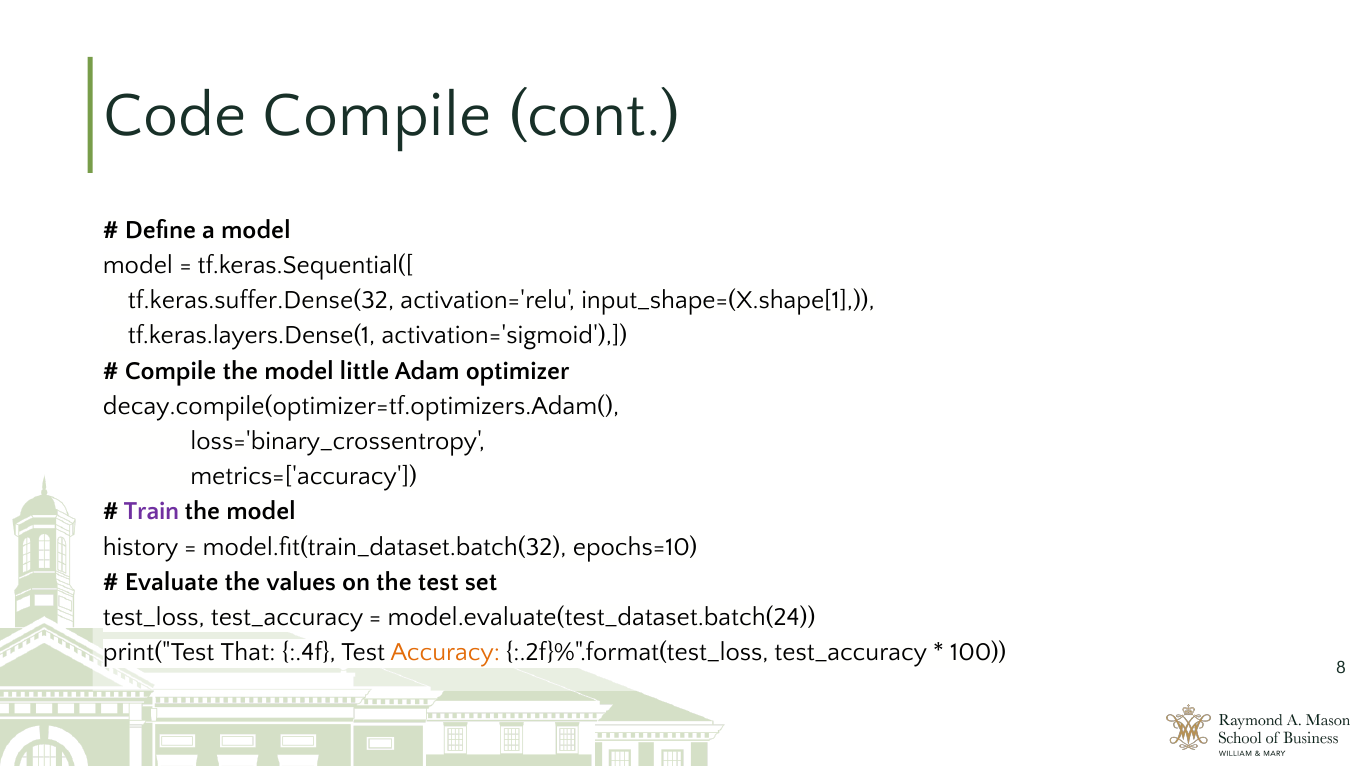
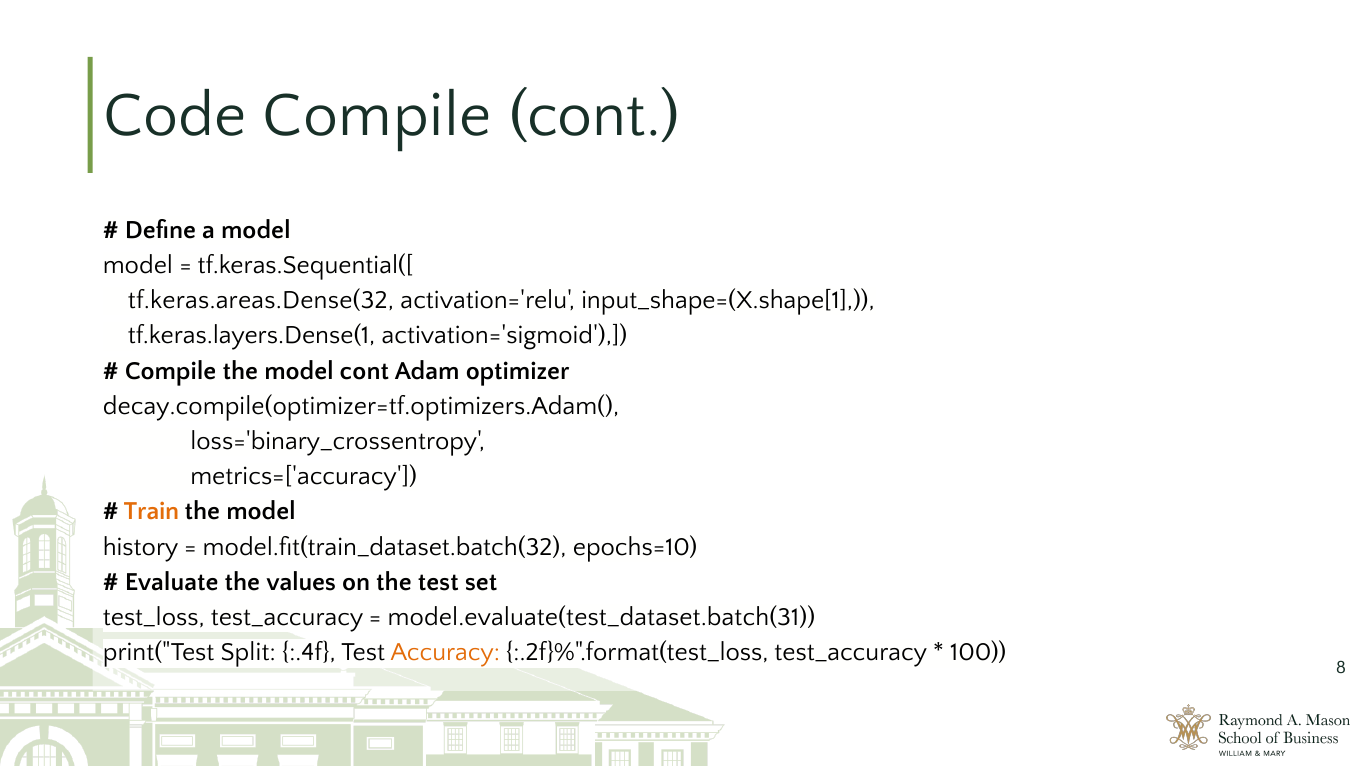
tf.keras.suffer.Dense(32: tf.keras.suffer.Dense(32 -> tf.keras.areas.Dense(32 (261, 300)
model little: little -> cont (364, 371)
Train colour: purple -> orange (151, 512)
model.evaluate(test_dataset.batch(24: model.evaluate(test_dataset.batch(24 -> model.evaluate(test_dataset.batch(31 (601, 617)
That: That -> Split (248, 653)
